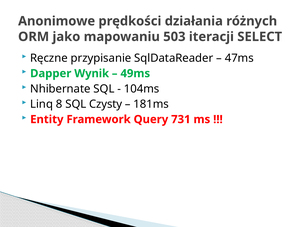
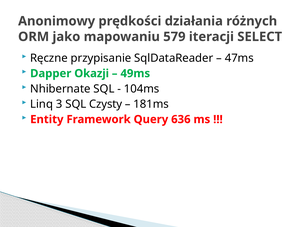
Anonimowe: Anonimowe -> Anonimowy (57, 21)
503: 503 -> 579 (174, 37)
Wynik: Wynik -> Okazji (92, 73)
8: 8 -> 3 (59, 104)
731: 731 -> 636 (181, 119)
